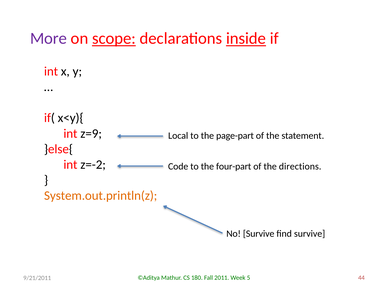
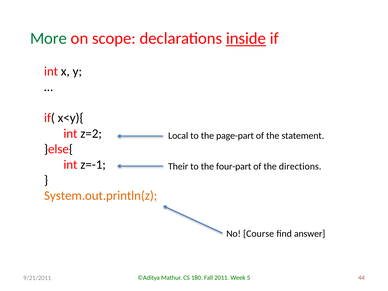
More colour: purple -> green (49, 38)
scope underline: present -> none (114, 38)
z=9: z=9 -> z=2 (91, 133)
z=-2: z=-2 -> z=-1 (93, 165)
Code: Code -> Their (178, 167)
No Survive: Survive -> Course (259, 234)
find survive: survive -> answer (310, 234)
